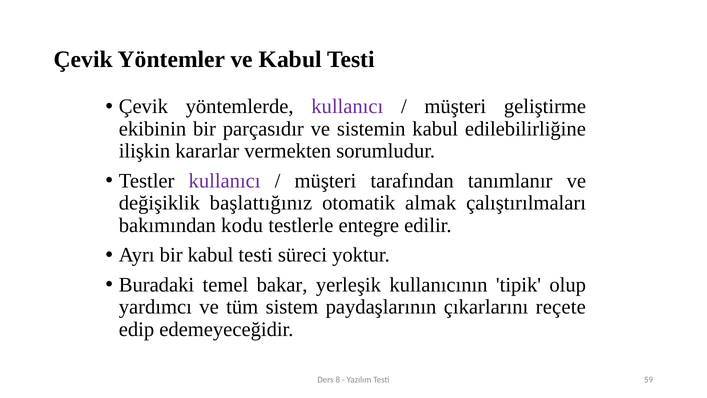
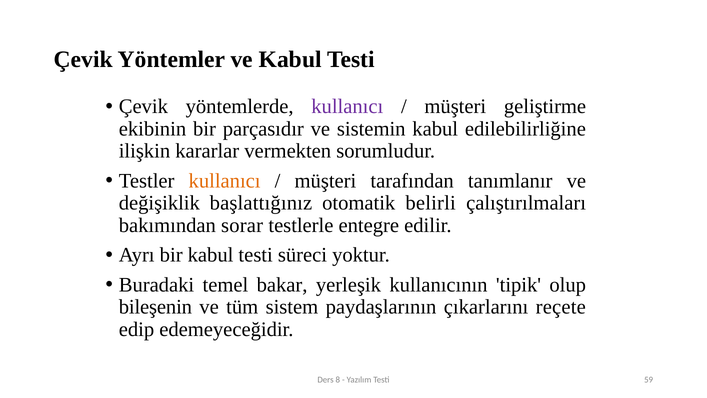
kullanıcı colour: purple -> orange (225, 181)
almak: almak -> belirli (431, 203)
kodu: kodu -> sorar (242, 225)
yardımcı: yardımcı -> bileşenin (155, 307)
